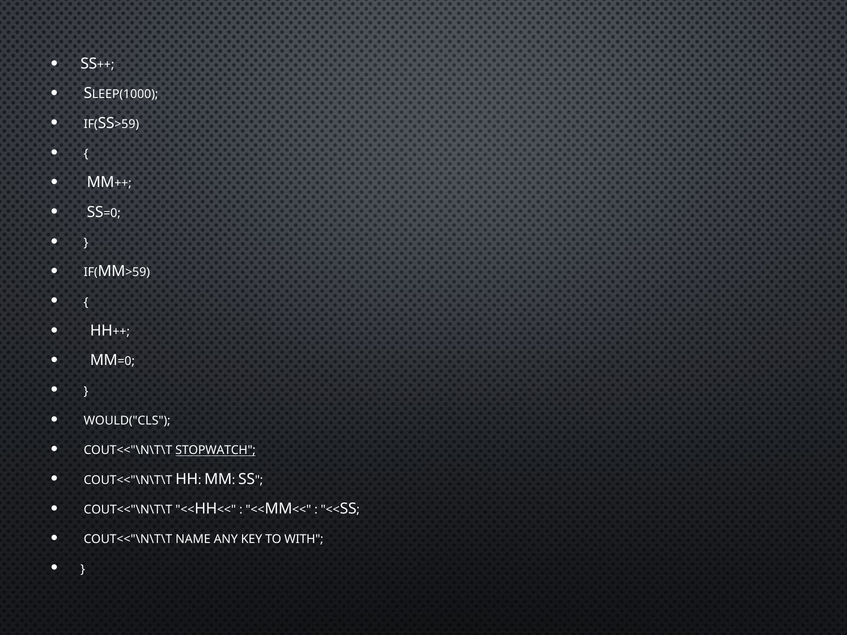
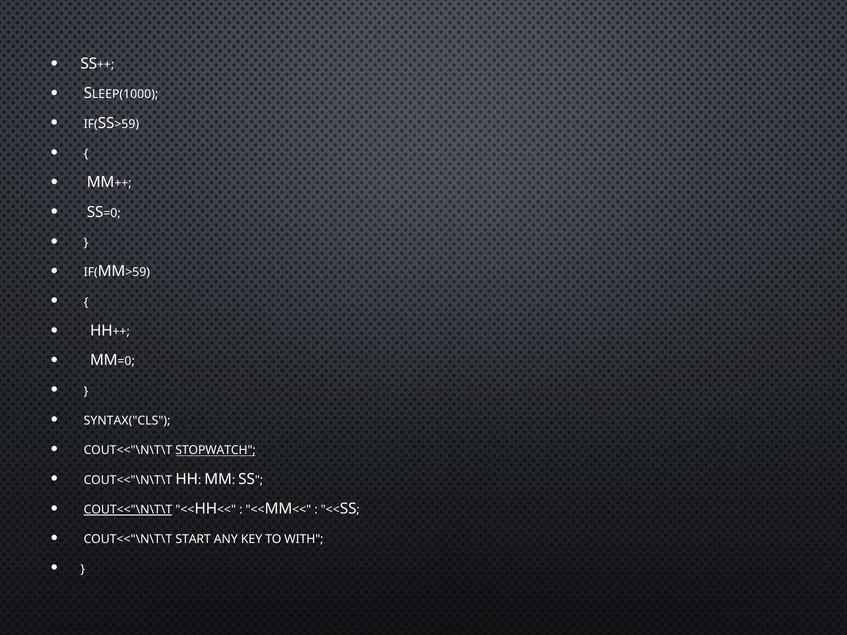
WOULD("CLS: WOULD("CLS -> SYNTAX("CLS (127, 421)
COUT<<"\N\T\T underline: none -> present (128, 510)
NAME: NAME -> START (193, 540)
